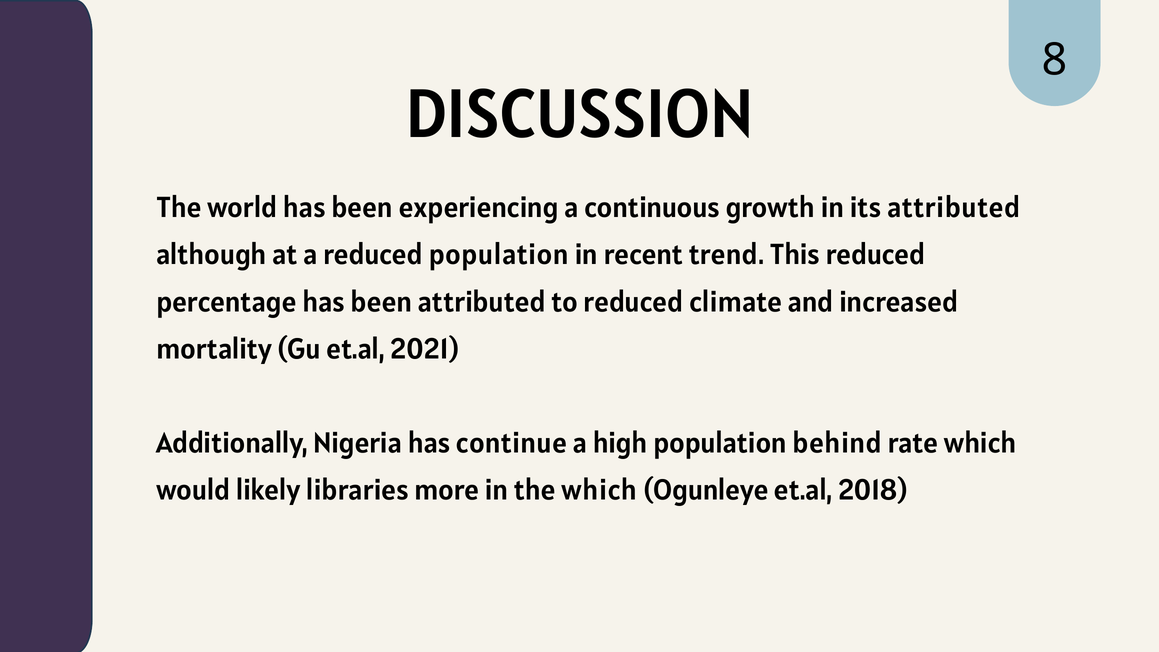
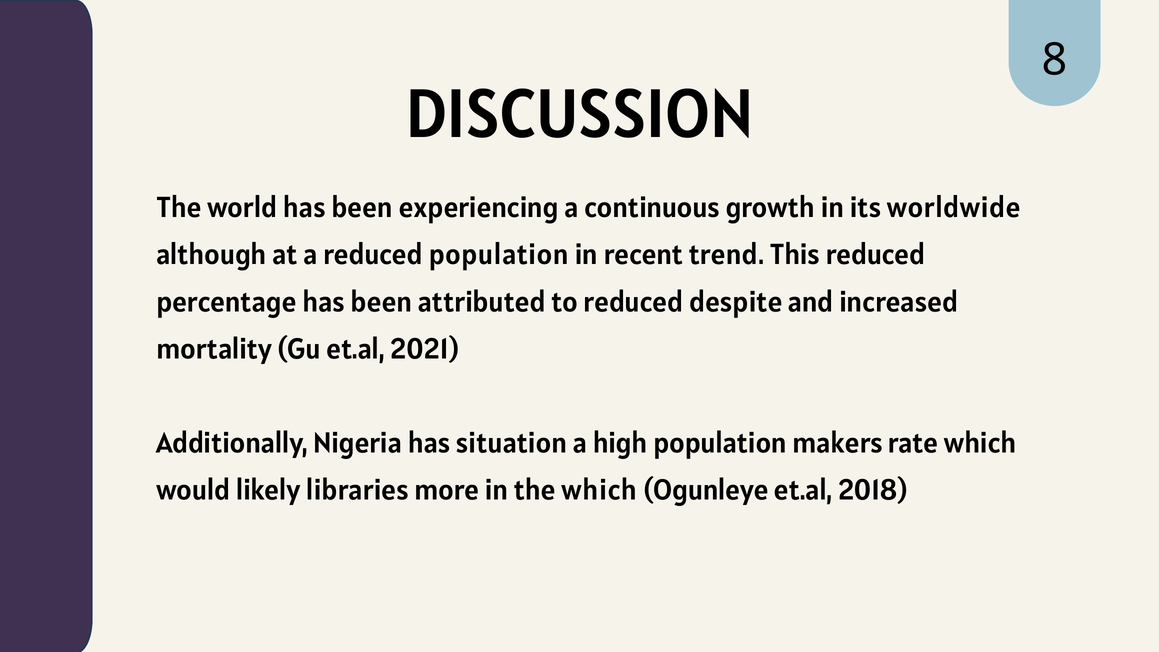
its attributed: attributed -> worldwide (954, 208)
climate: climate -> despite (736, 302)
continue: continue -> situation (512, 443)
behind: behind -> makers (838, 443)
